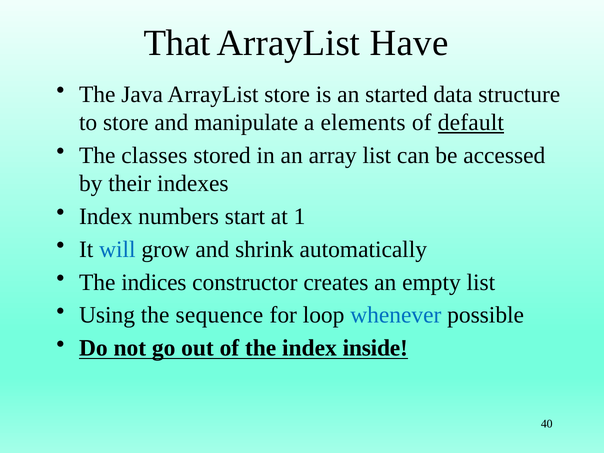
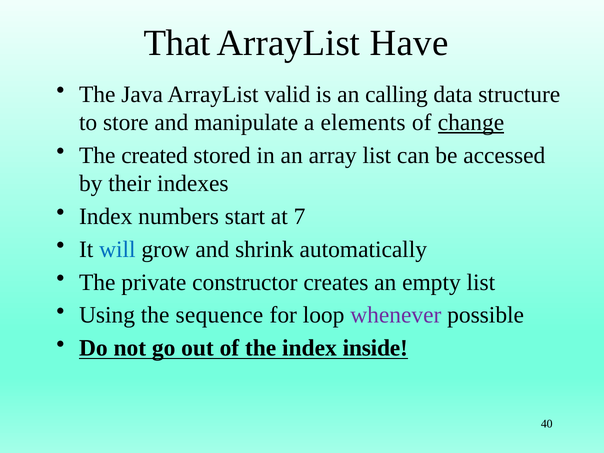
ArrayList store: store -> valid (287, 94)
started: started -> calling (396, 94)
default: default -> change (471, 122)
classes: classes -> created (155, 155)
1: 1 -> 7 (300, 216)
indices: indices -> private (154, 282)
whenever colour: blue -> purple (396, 315)
